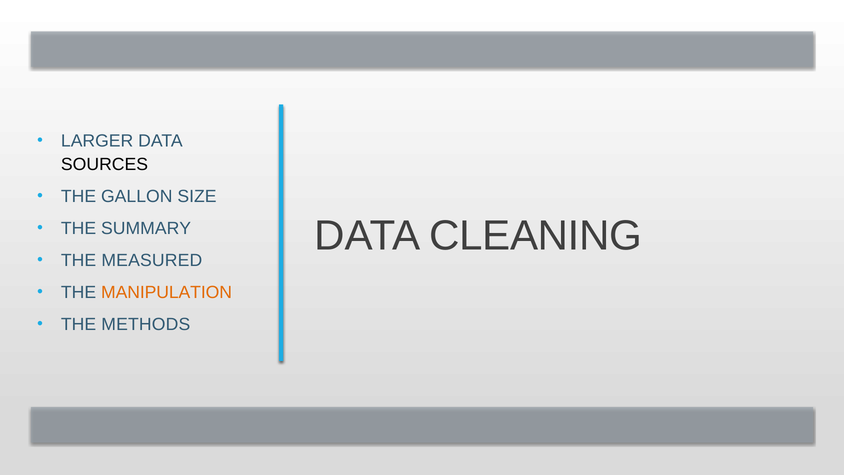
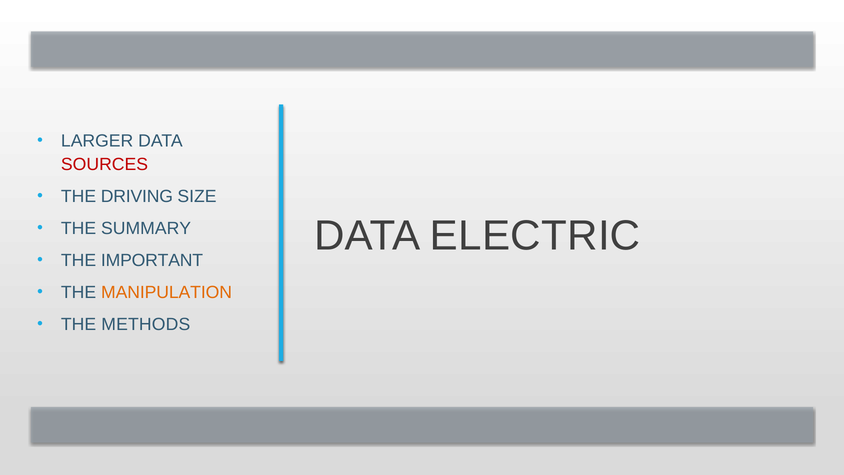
SOURCES colour: black -> red (105, 164)
GALLON: GALLON -> DRIVING (137, 196)
CLEANING: CLEANING -> ELECTRIC (535, 235)
MEASURED: MEASURED -> IMPORTANT (152, 260)
